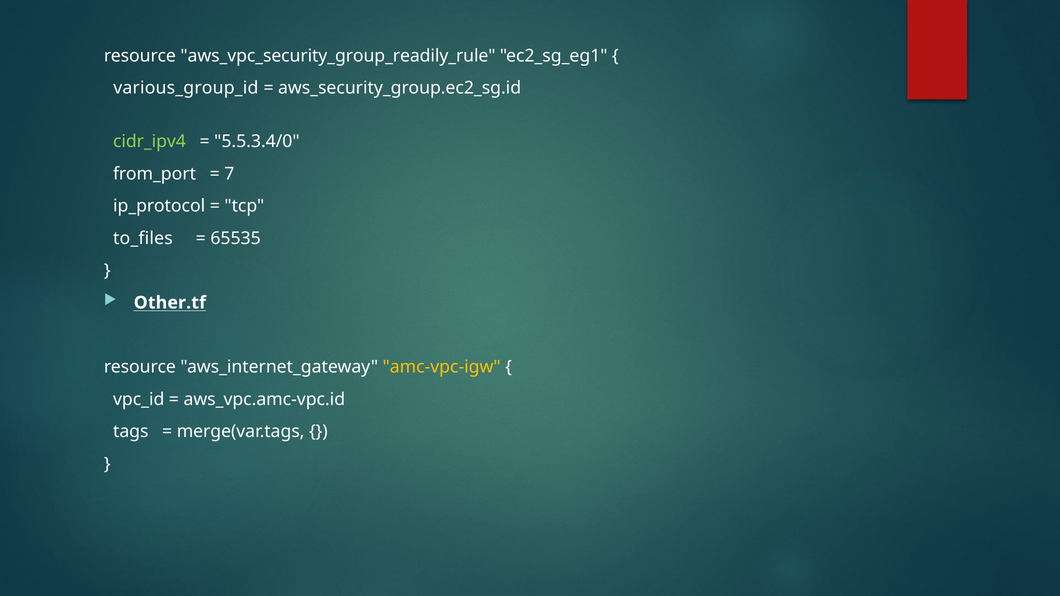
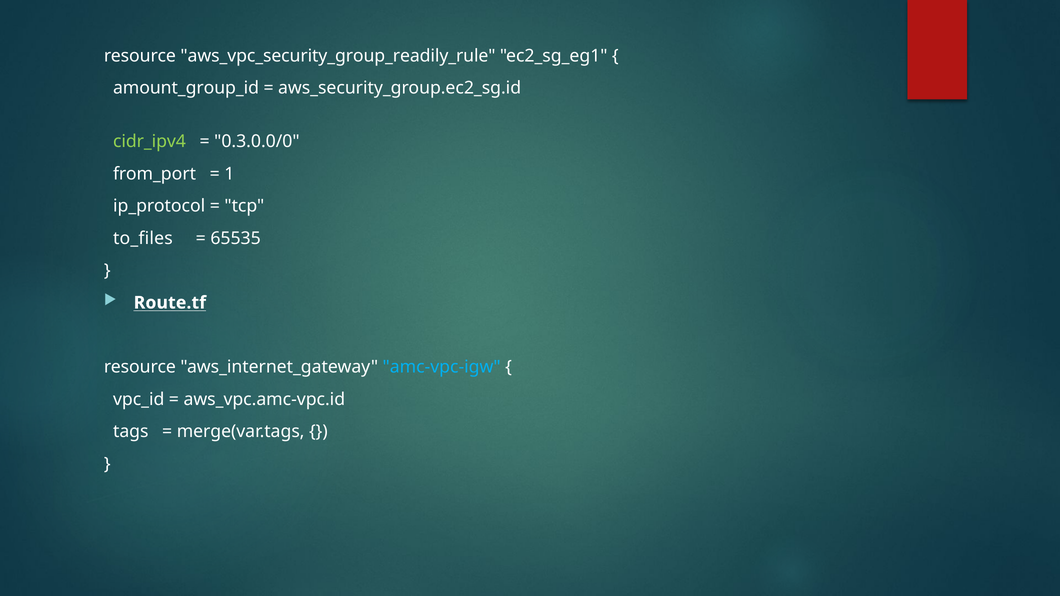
various_group_id: various_group_id -> amount_group_id (186, 88)
5.5.3.4/0: 5.5.3.4/0 -> 0.3.0.0/0 (257, 142)
7: 7 -> 1 (229, 174)
Other.tf: Other.tf -> Route.tf (170, 303)
amc-vpc-igw colour: yellow -> light blue (442, 367)
